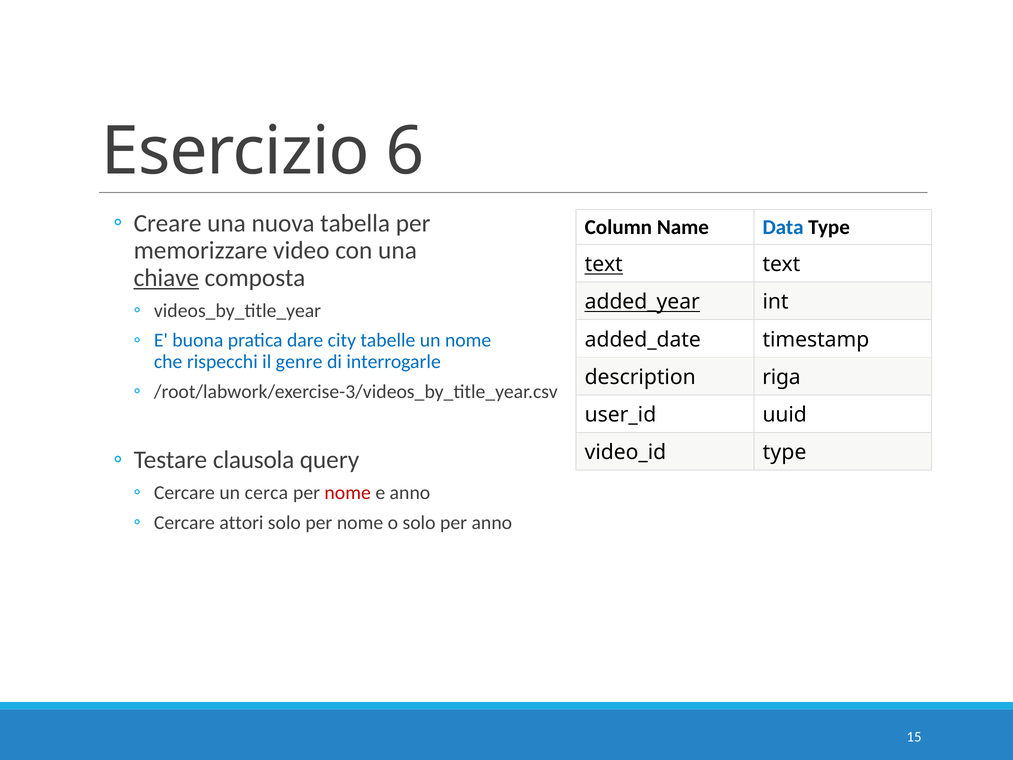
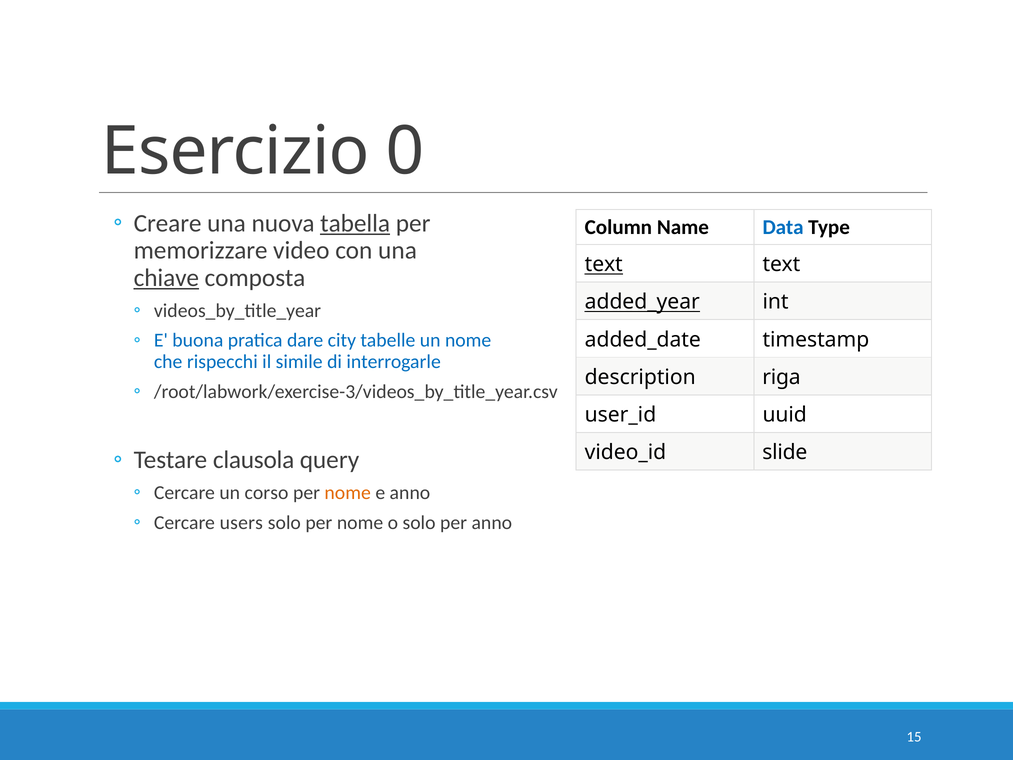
6: 6 -> 0 (405, 151)
tabella underline: none -> present (355, 223)
genre: genre -> simile (299, 362)
type: type -> slide (785, 452)
cerca: cerca -> corso (266, 493)
nome colour: red -> orange (348, 493)
attori: attori -> users (241, 522)
